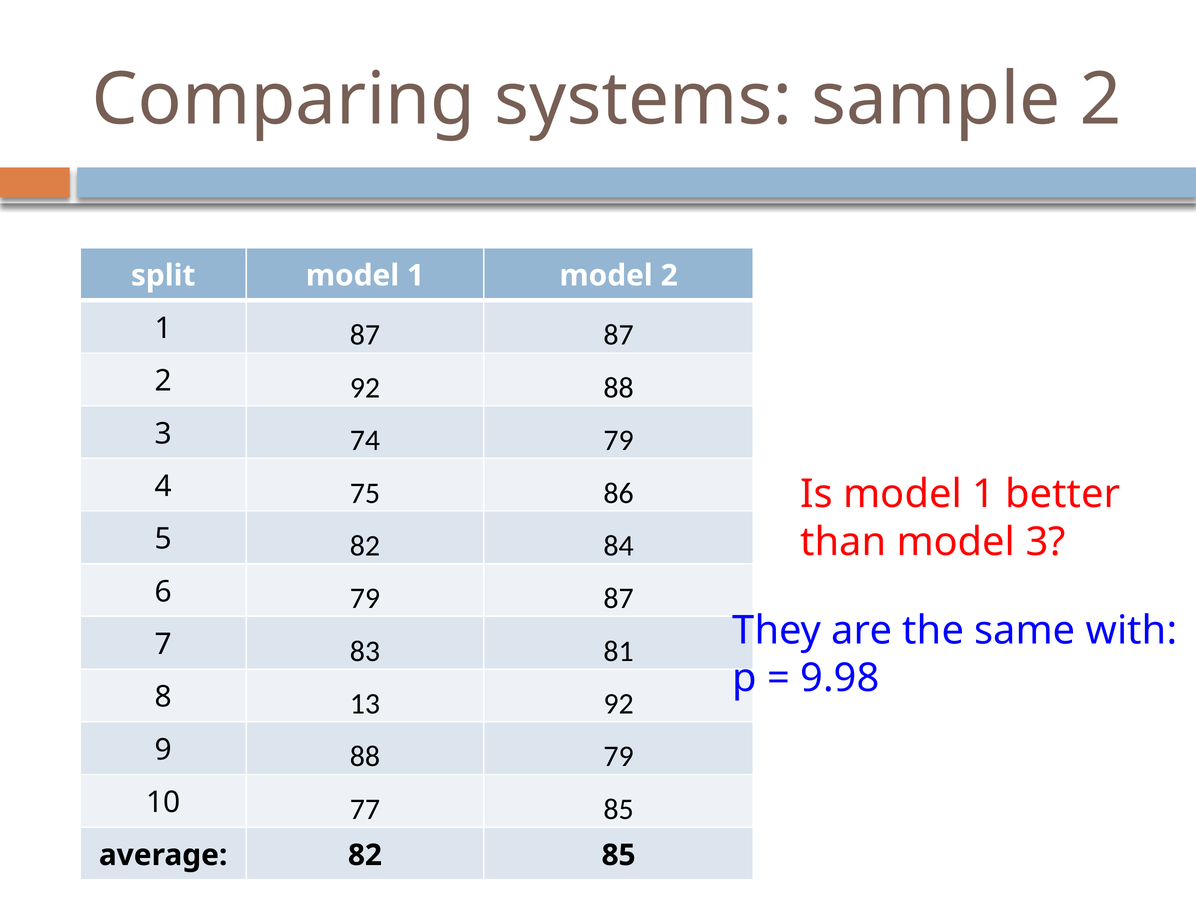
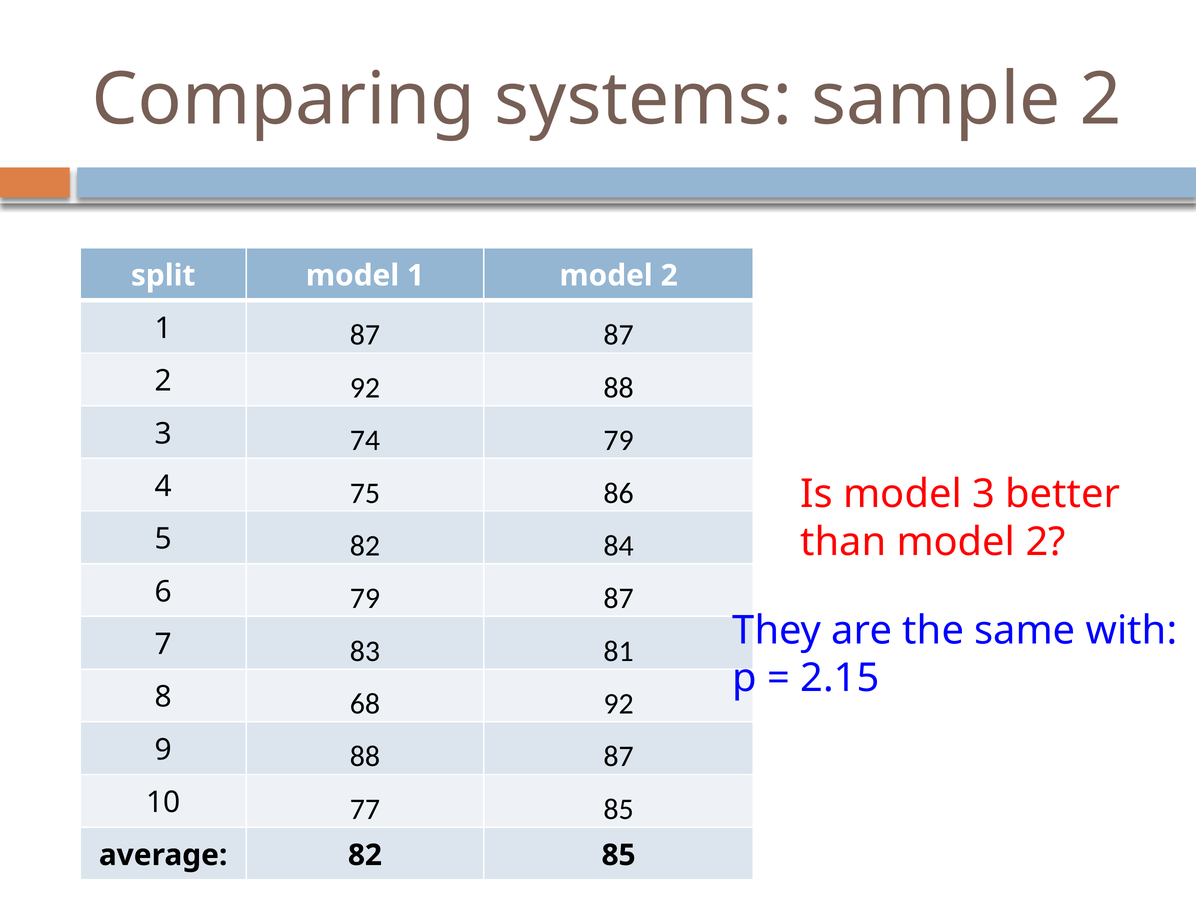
Is model 1: 1 -> 3 (984, 494)
than model 3: 3 -> 2 (1046, 542)
9.98: 9.98 -> 2.15 (840, 678)
13: 13 -> 68 (365, 704)
88 79: 79 -> 87 (619, 757)
